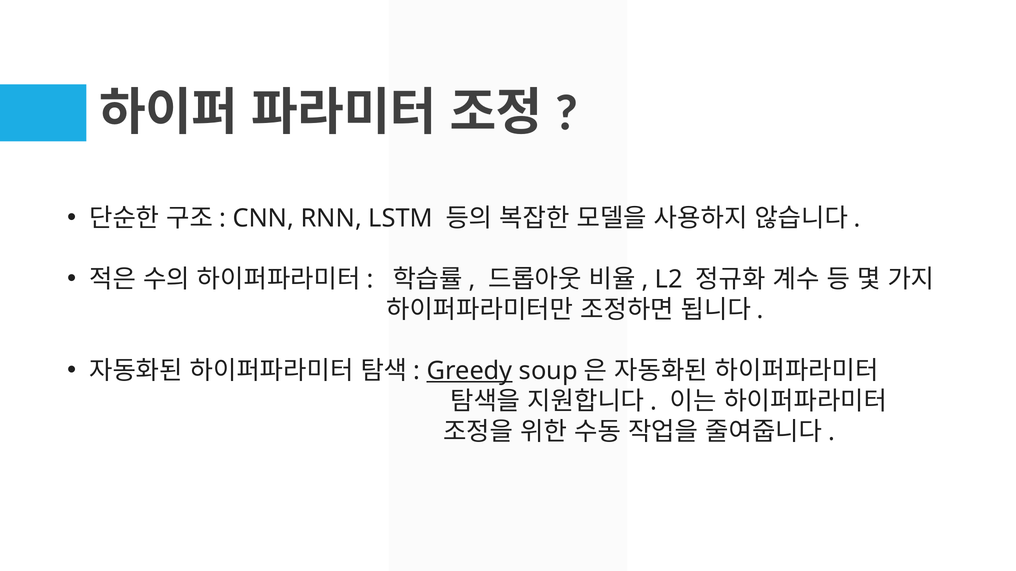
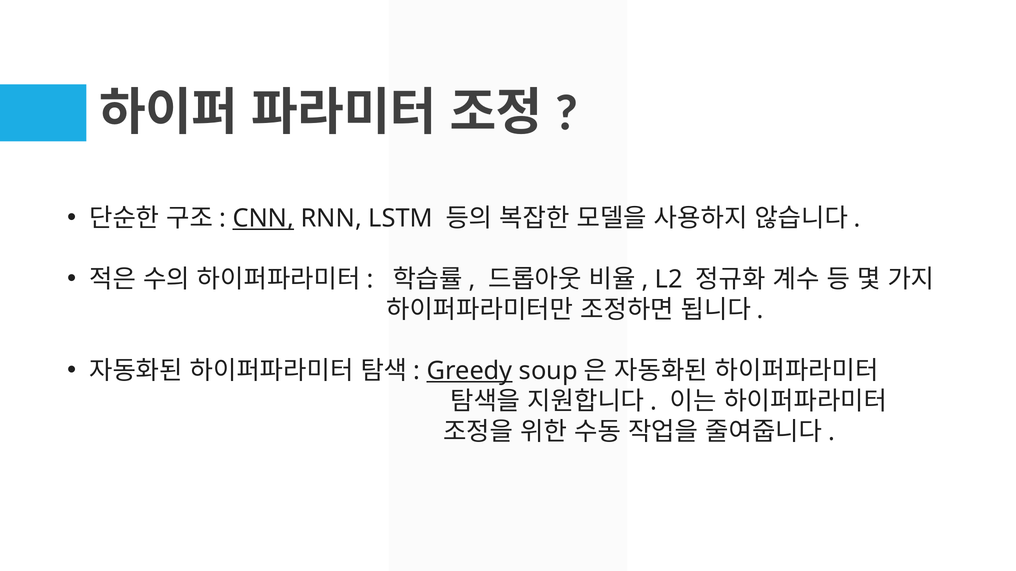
CNN underline: none -> present (263, 219)
